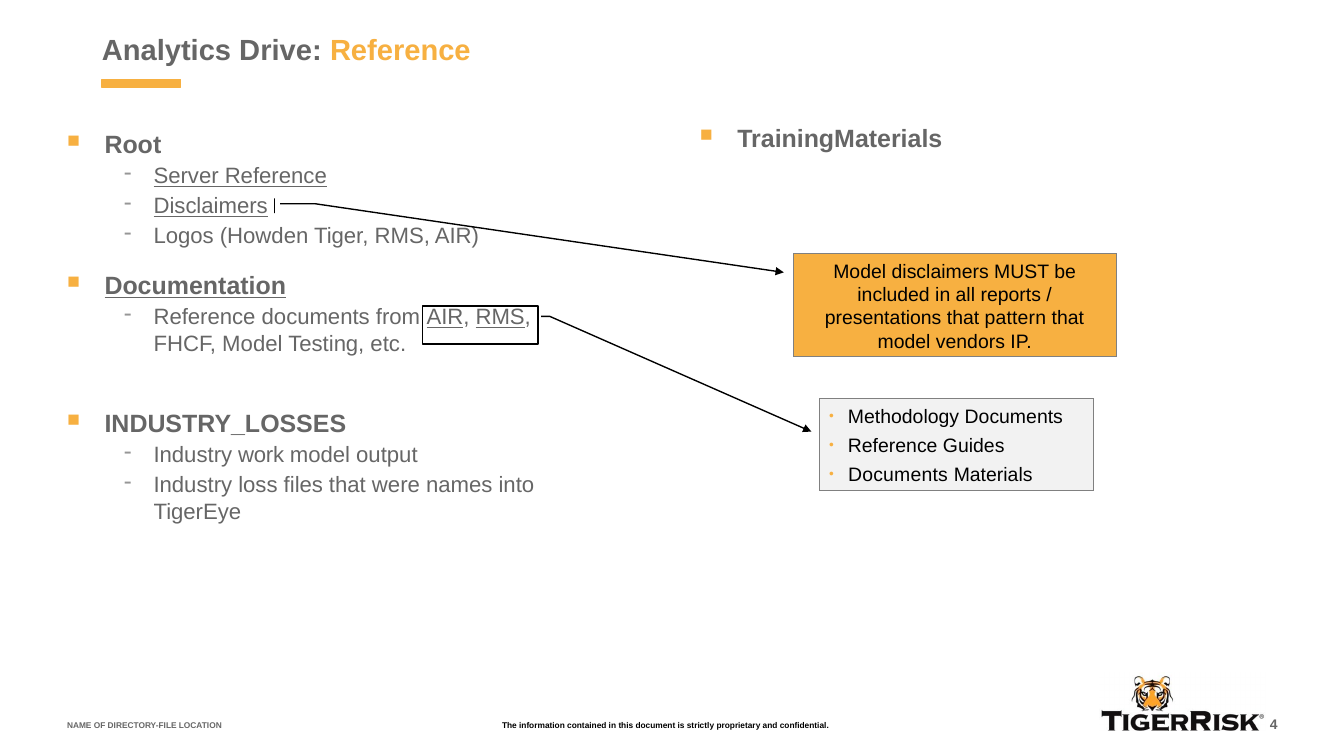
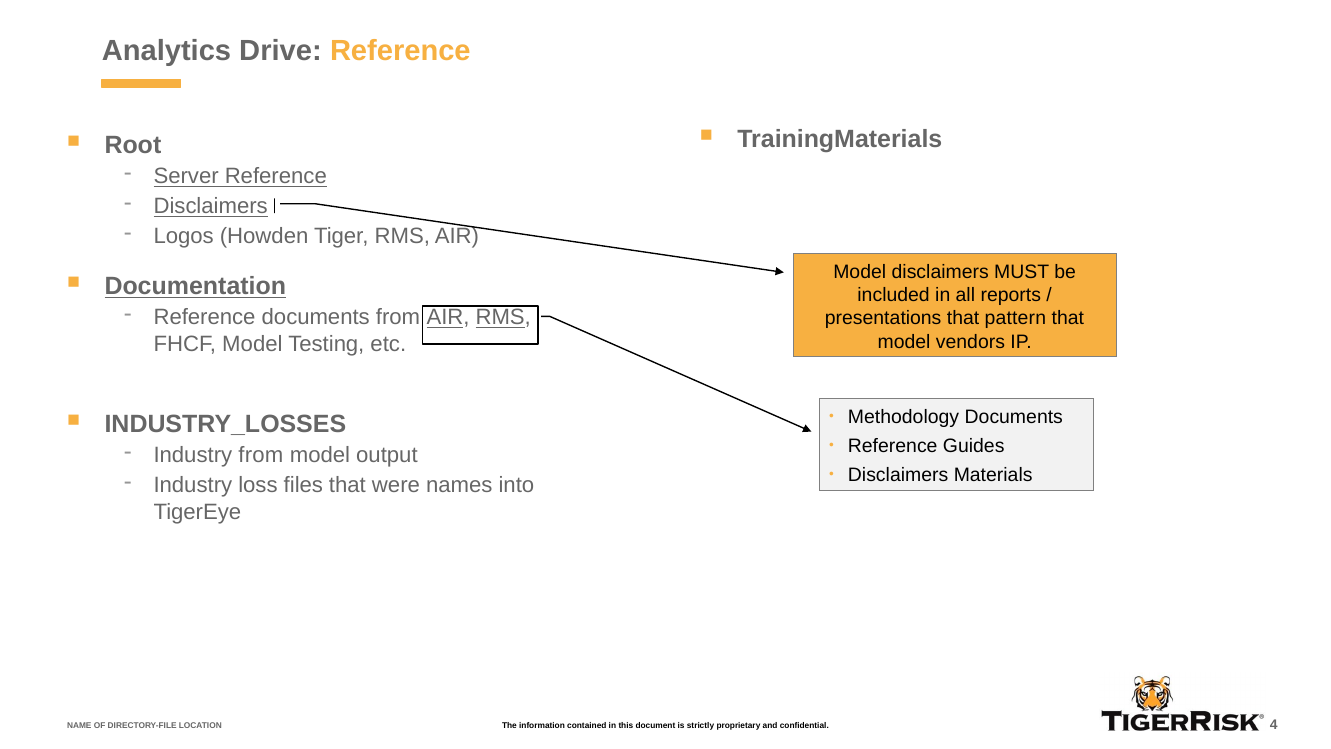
Industry work: work -> from (261, 455)
Documents: Documents -> Disclaimers (898, 475)
